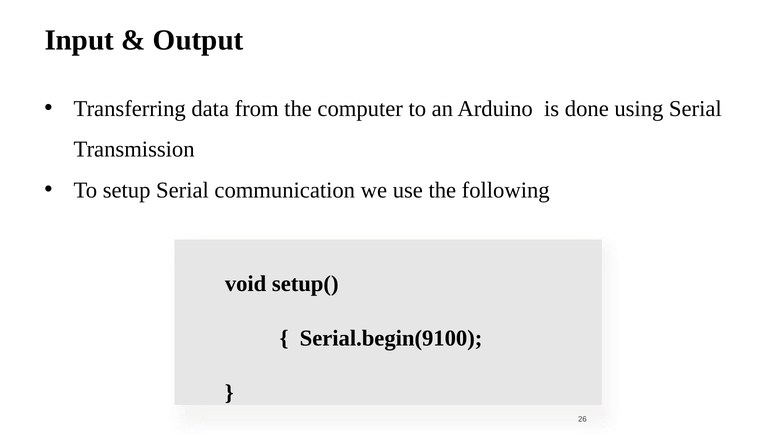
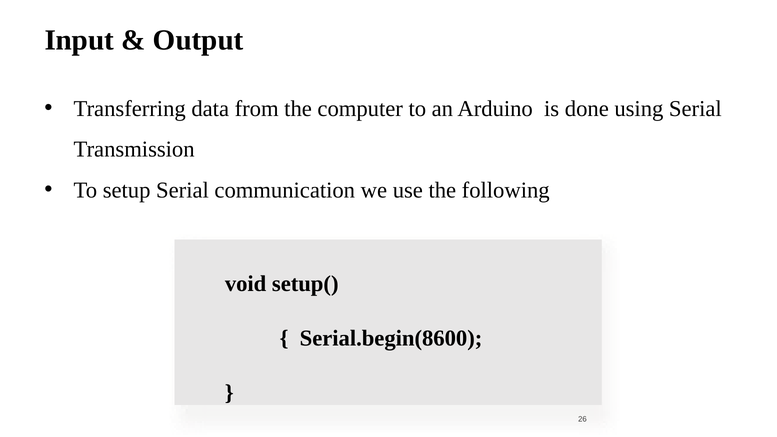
Serial.begin(9100: Serial.begin(9100 -> Serial.begin(8600 (391, 338)
